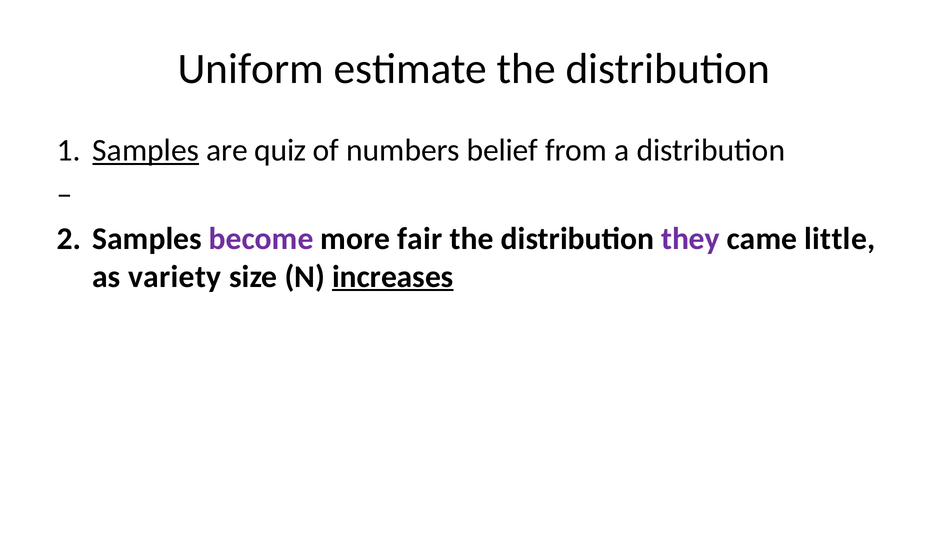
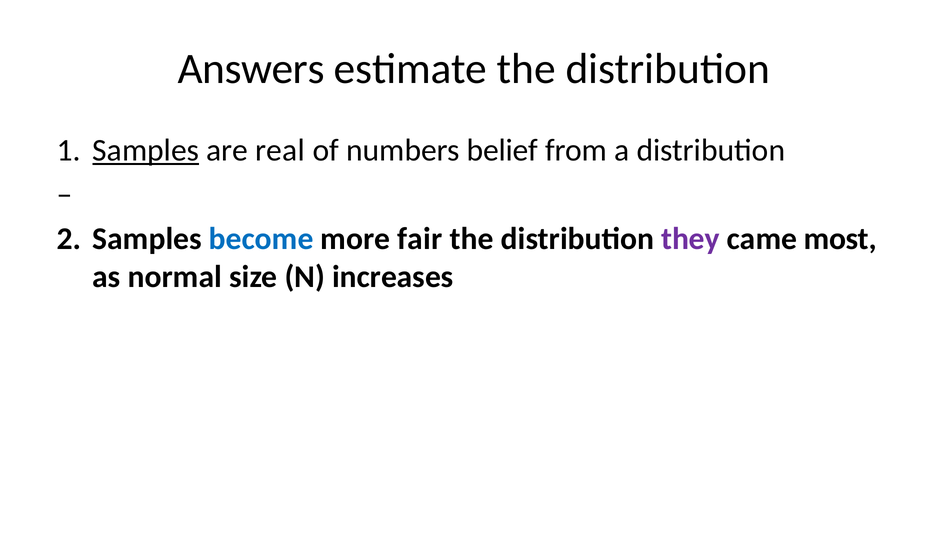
Uniform: Uniform -> Answers (251, 69)
quiz: quiz -> real (280, 150)
become colour: purple -> blue (261, 239)
little: little -> most (840, 239)
variety: variety -> normal (175, 277)
increases underline: present -> none (393, 277)
